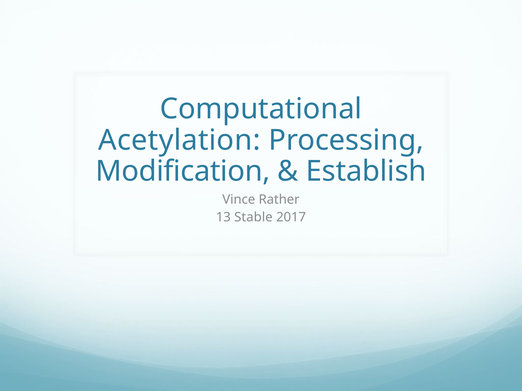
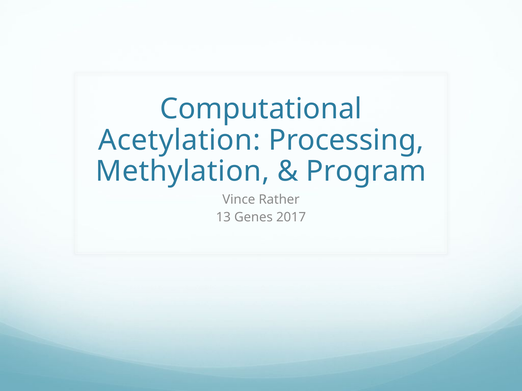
Modification: Modification -> Methylation (183, 172)
Establish: Establish -> Program (366, 172)
Stable: Stable -> Genes (253, 218)
